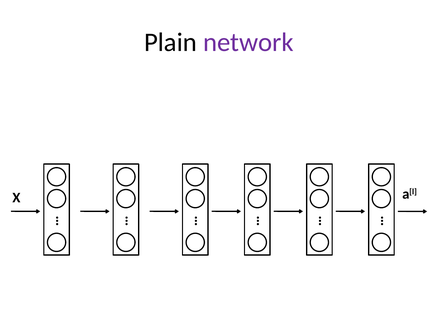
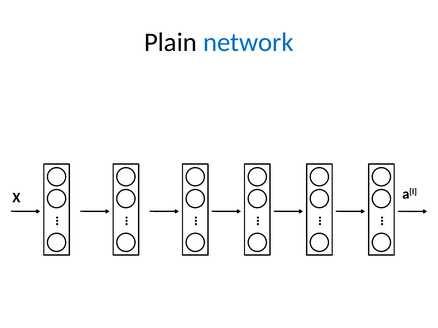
network colour: purple -> blue (248, 42)
